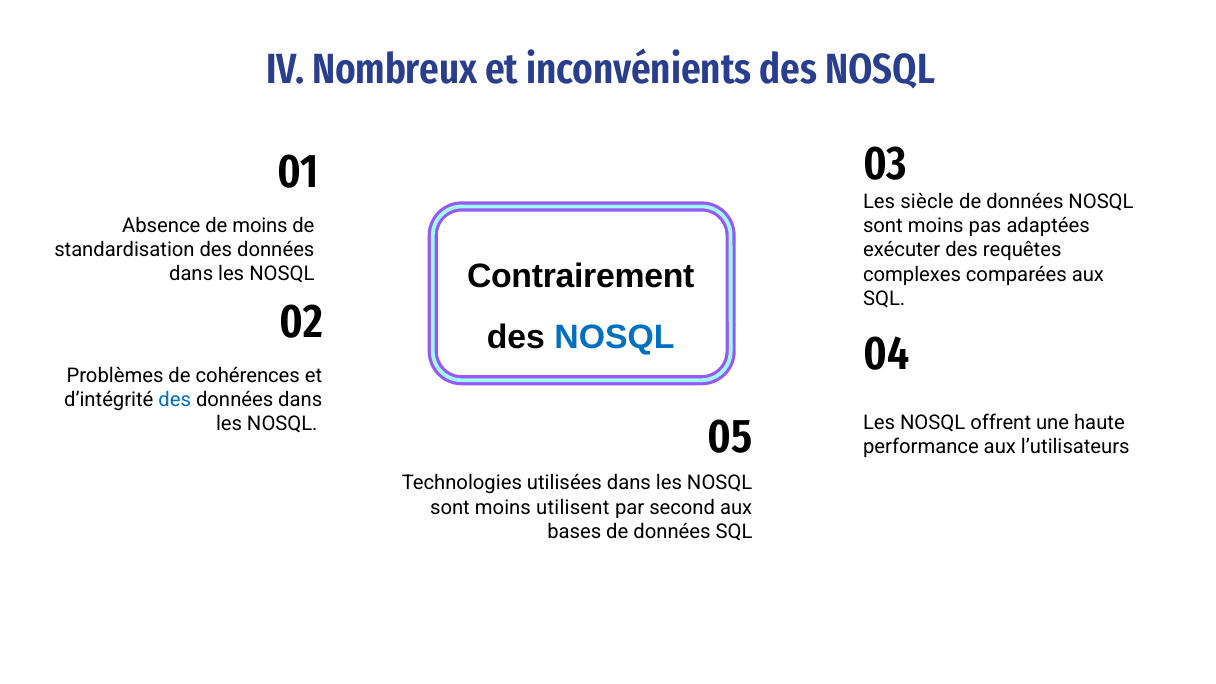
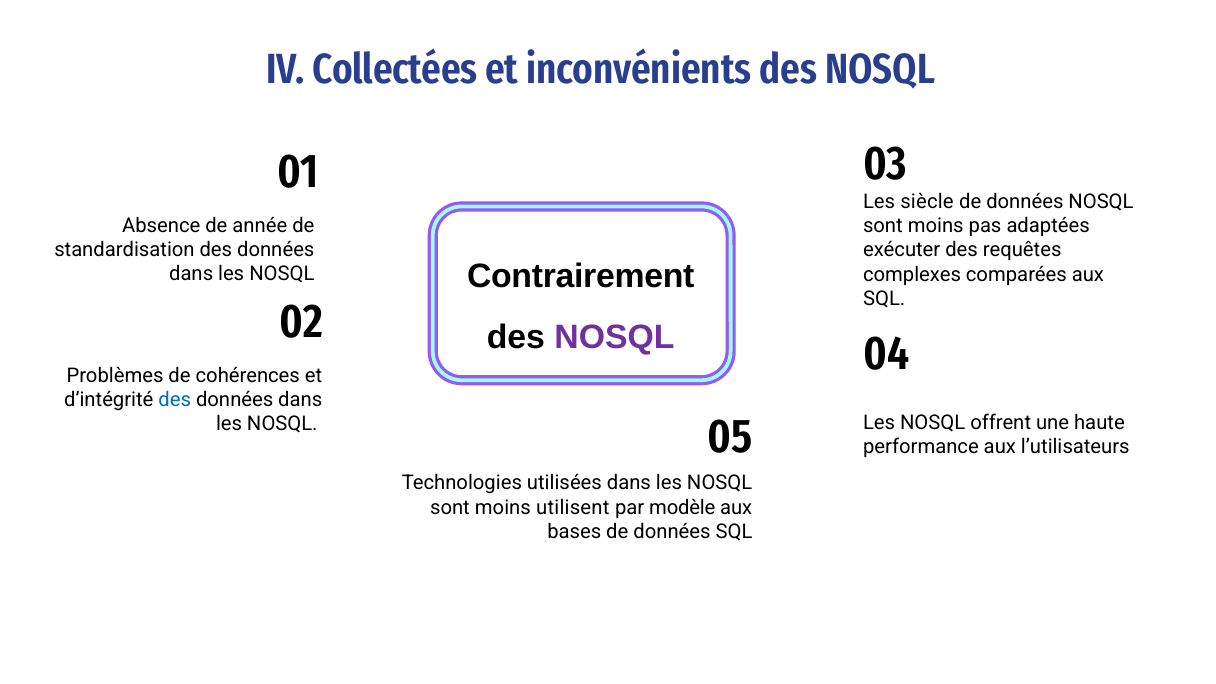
Nombreux: Nombreux -> Collectées (395, 70)
de moins: moins -> année (260, 226)
NOSQL colour: blue -> purple (614, 337)
second: second -> modèle (682, 508)
